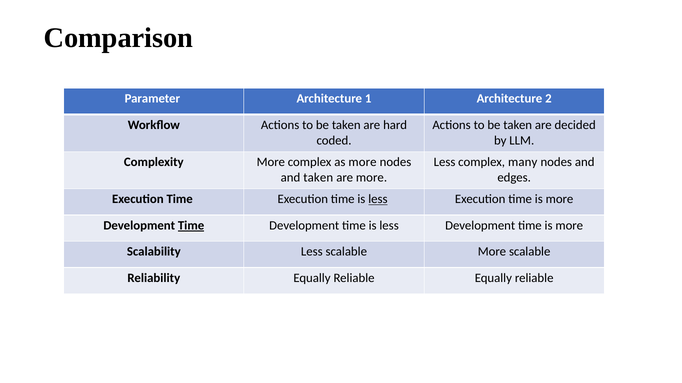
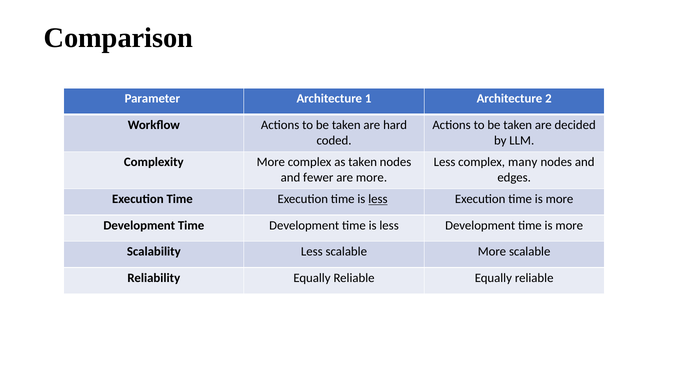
as more: more -> taken (363, 162)
and taken: taken -> fewer (318, 178)
Time underline: present -> none (191, 226)
